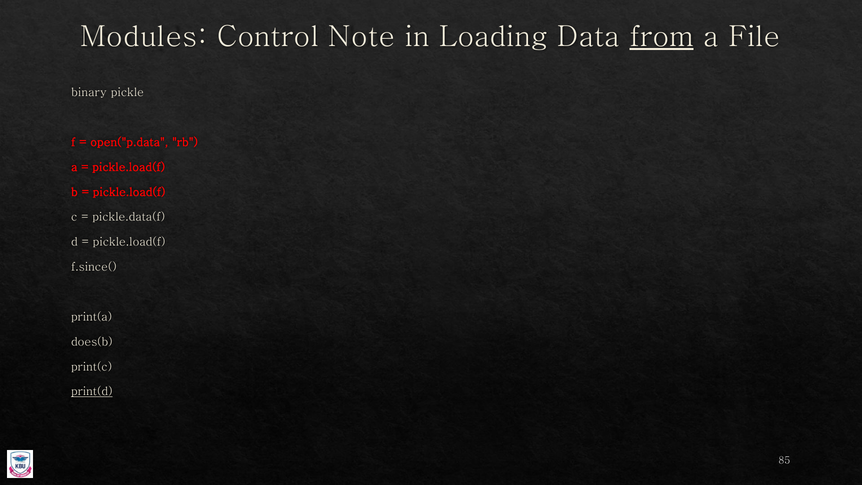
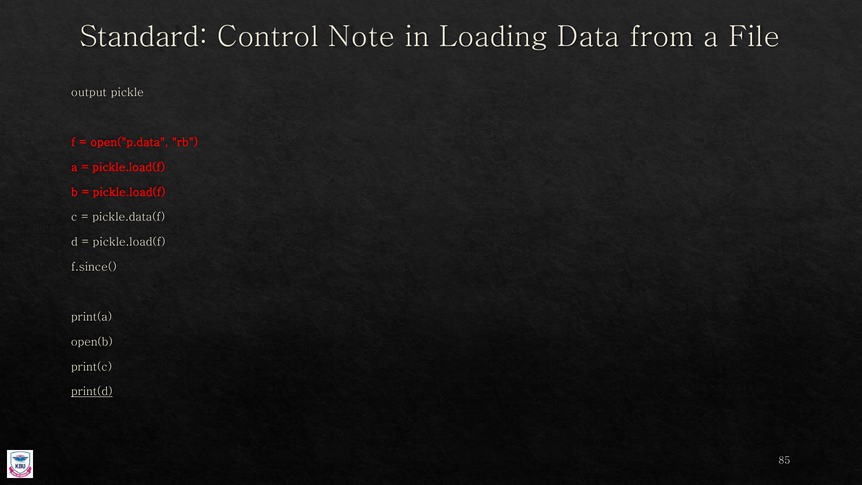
Modules: Modules -> Standard (144, 37)
from underline: present -> none (662, 37)
binary: binary -> output (89, 92)
does(b: does(b -> open(b (92, 342)
